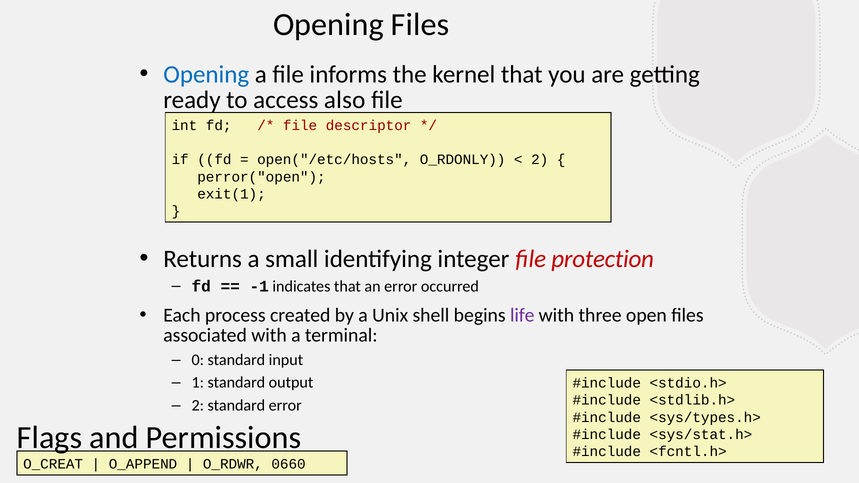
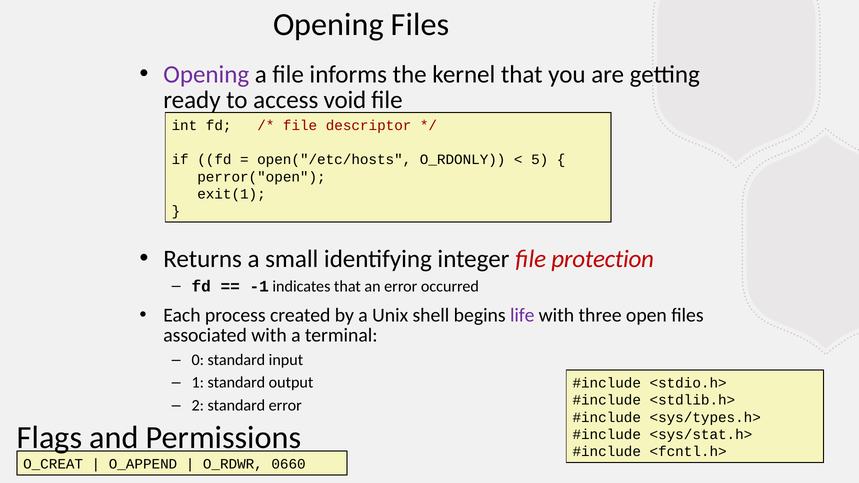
Opening colour: blue -> purple (206, 74)
also: also -> void (345, 100)
2: 2 -> 5 (540, 160)
